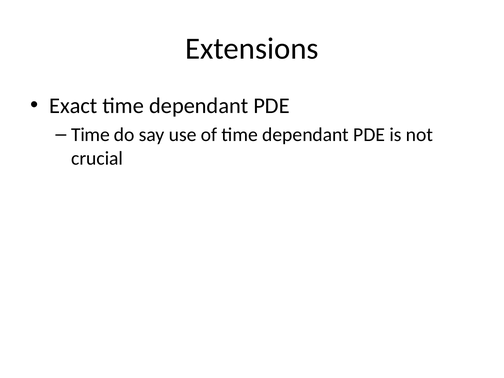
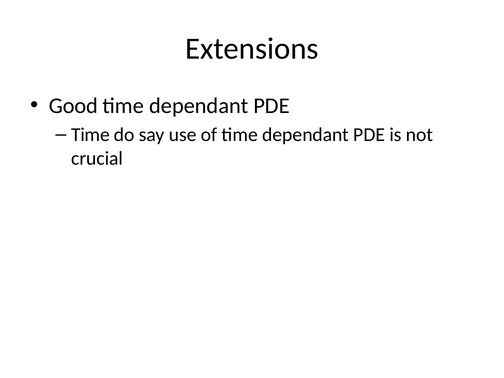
Exact: Exact -> Good (73, 106)
